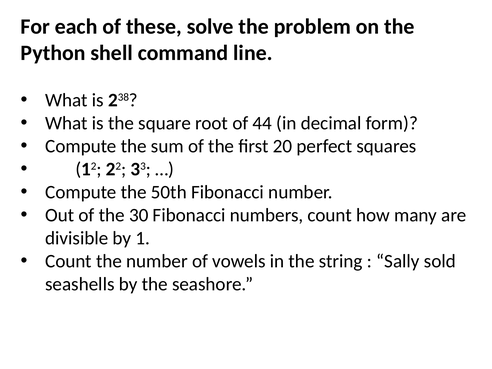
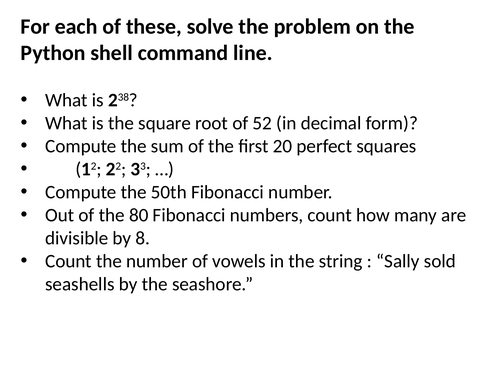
44: 44 -> 52 (262, 123)
30: 30 -> 80 (139, 215)
1: 1 -> 8 (143, 238)
